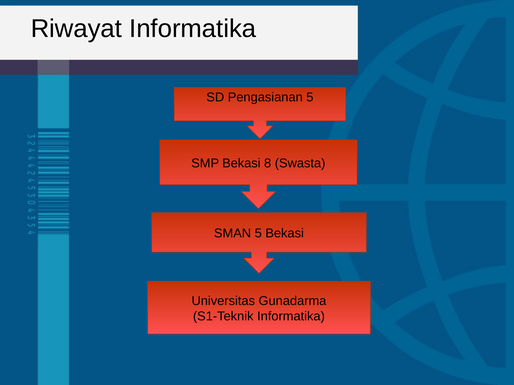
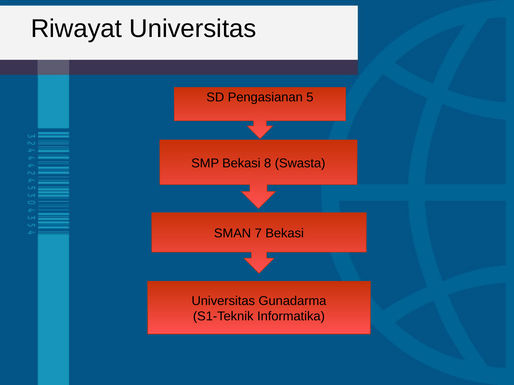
Riwayat Informatika: Informatika -> Universitas (193, 29)
SMAN 5: 5 -> 7 (258, 234)
